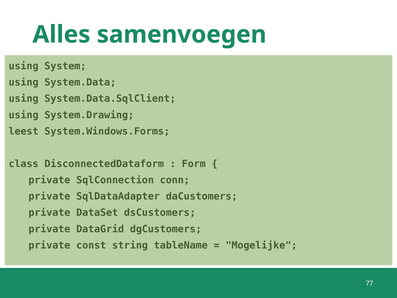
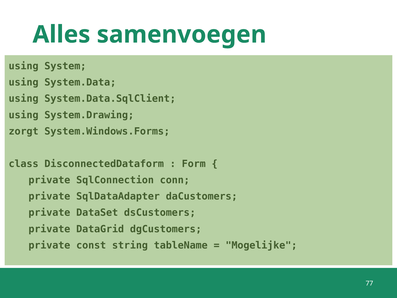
leest: leest -> zorgt (24, 131)
